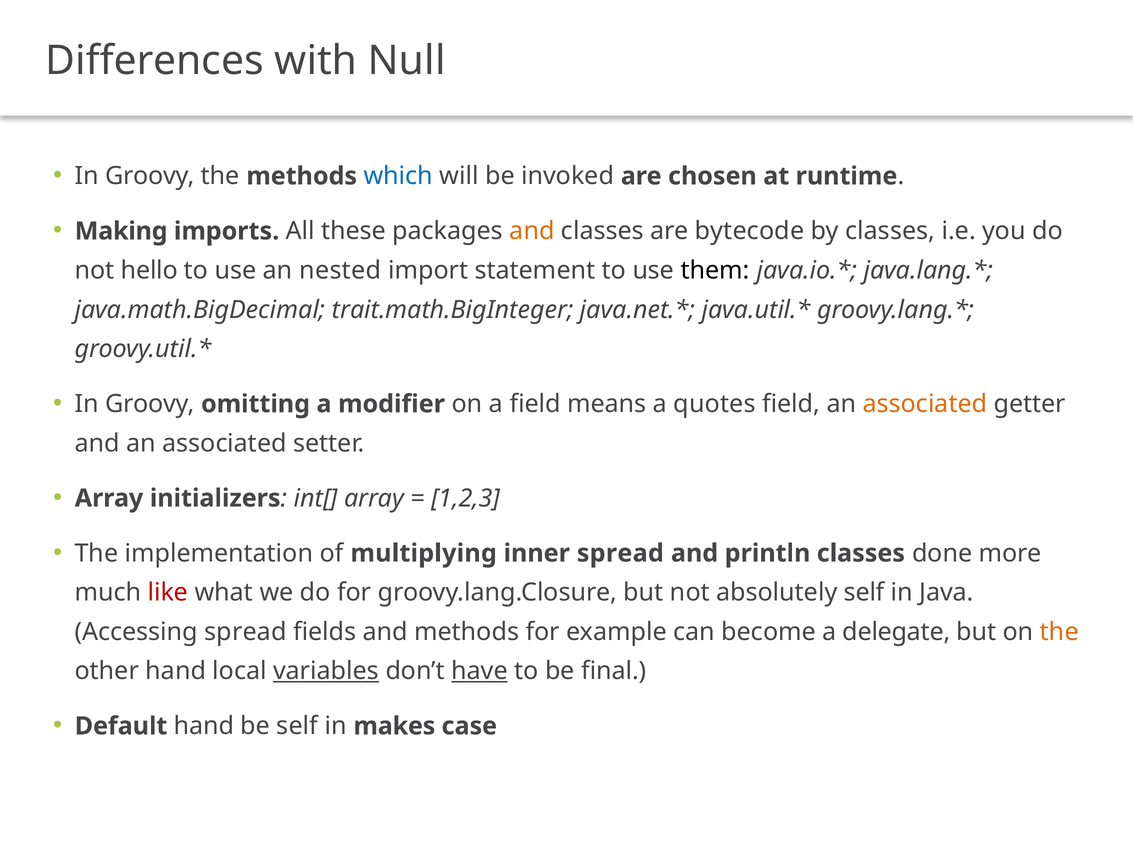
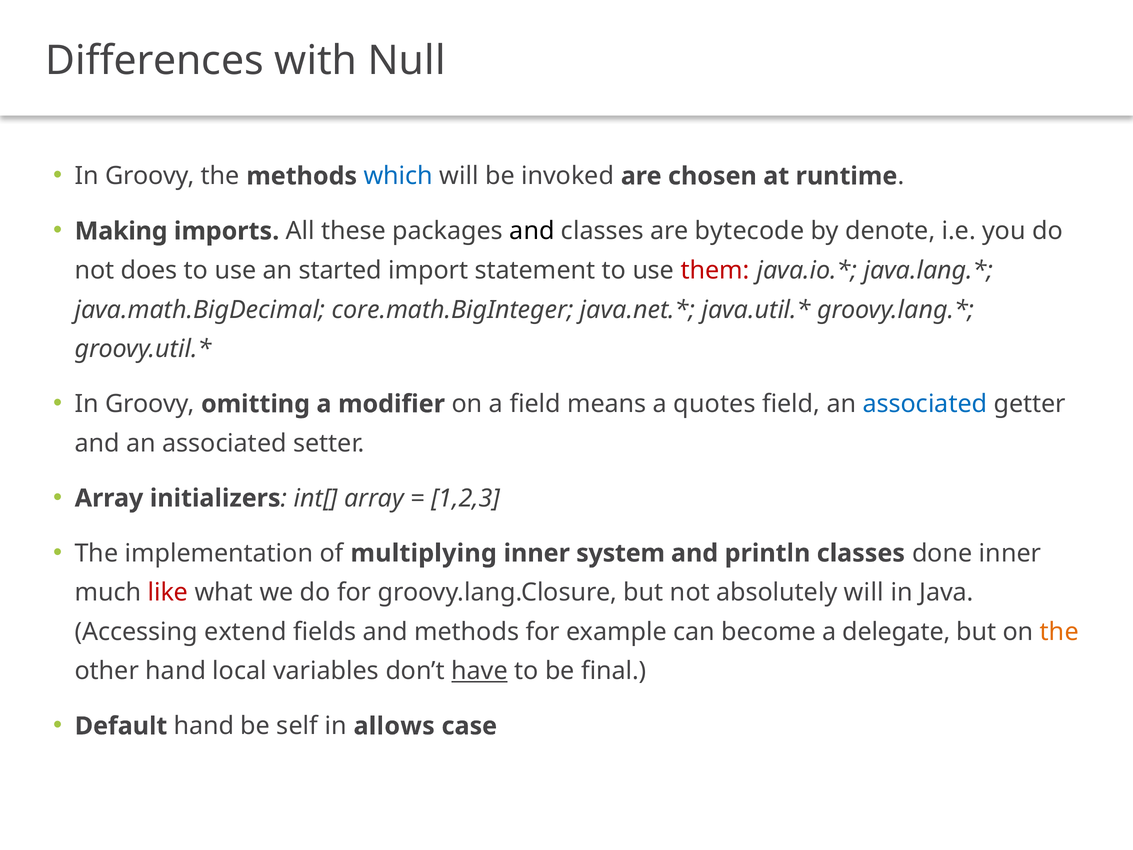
and colour: orange -> black (532, 231)
by classes: classes -> denote (890, 231)
hello: hello -> does (149, 270)
nested: nested -> started (340, 270)
them colour: black -> red (715, 270)
trait.math.BigInteger: trait.math.BigInteger -> core.math.BigInteger (453, 310)
associated colour: orange -> blue (925, 404)
inner spread: spread -> system (621, 553)
done more: more -> inner (1010, 553)
absolutely self: self -> will (864, 592)
Accessing spread: spread -> extend (245, 632)
variables underline: present -> none (326, 671)
makes: makes -> allows (394, 726)
